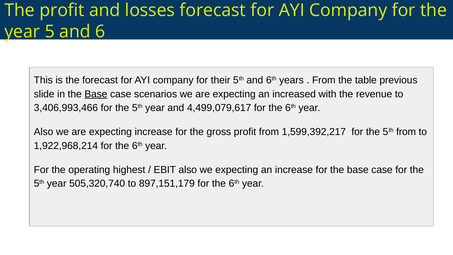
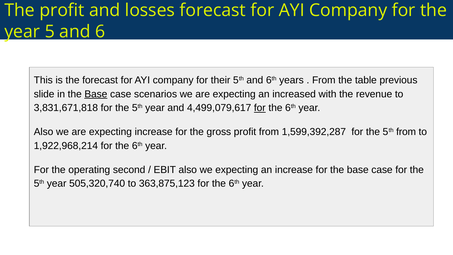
3,406,993,466: 3,406,993,466 -> 3,831,671,818 (66, 108)
for underline: none -> present (260, 108)
1,599,392,217: 1,599,392,217 -> 1,599,392,287 (314, 132)
highest: highest -> second (129, 170)
897,151,179: 897,151,179 -> 363,875,123 (167, 183)
